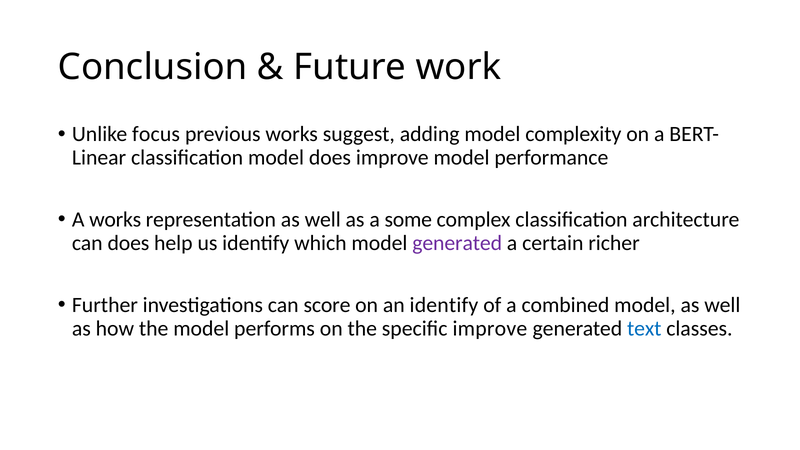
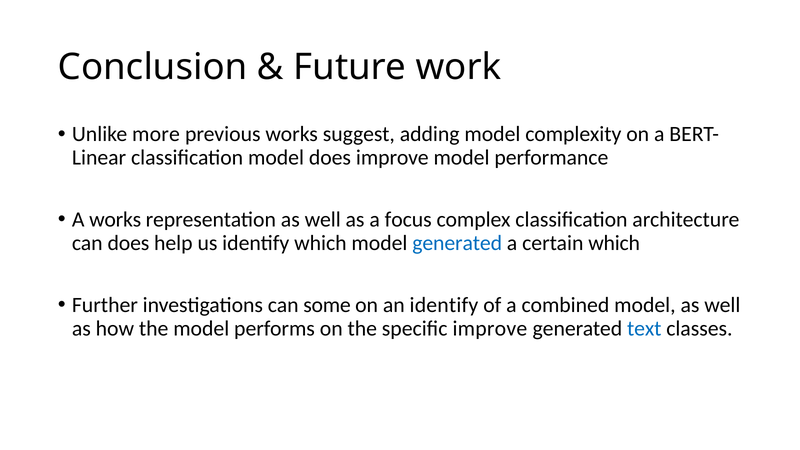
focus: focus -> more (156, 134)
some: some -> focus (408, 220)
generated colour: purple -> blue (457, 243)
certain richer: richer -> which (614, 243)
score: score -> some (327, 305)
